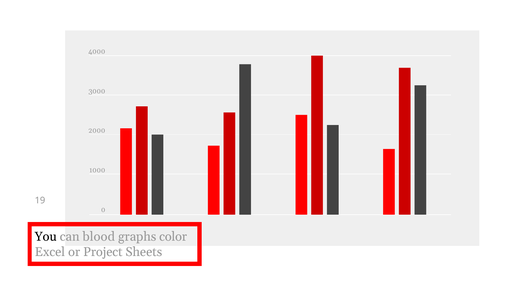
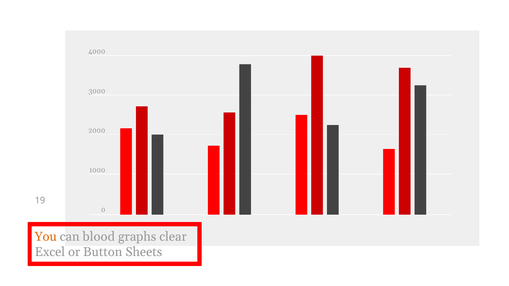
You colour: black -> orange (46, 237)
color: color -> clear (173, 237)
Project: Project -> Button (103, 252)
